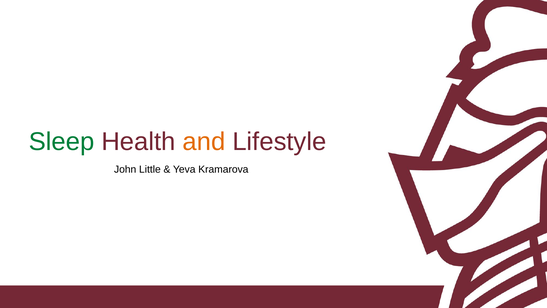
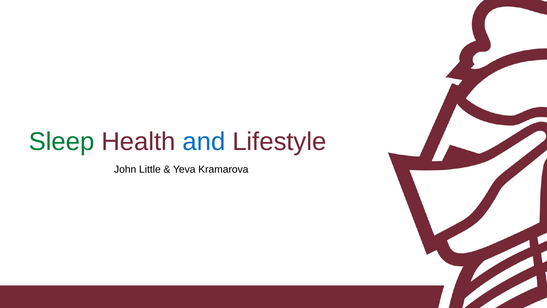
and colour: orange -> blue (204, 141)
